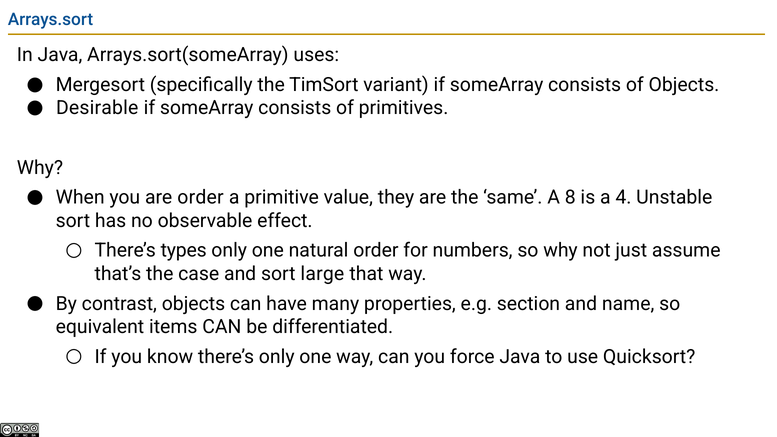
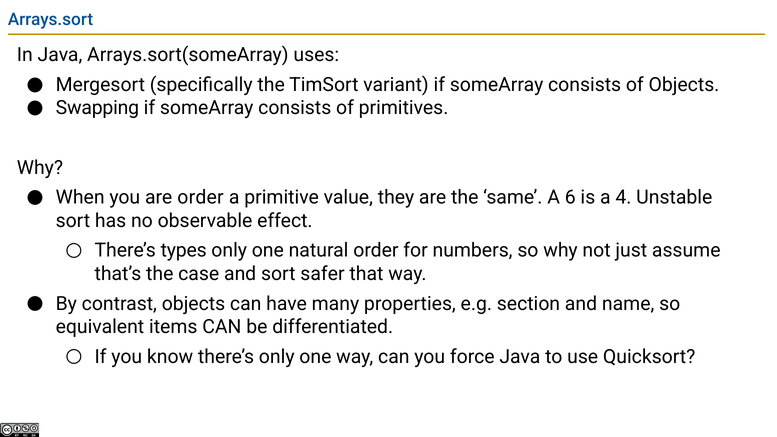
Desirable: Desirable -> Swapping (97, 108)
8: 8 -> 6 (570, 197)
large: large -> safer (322, 274)
